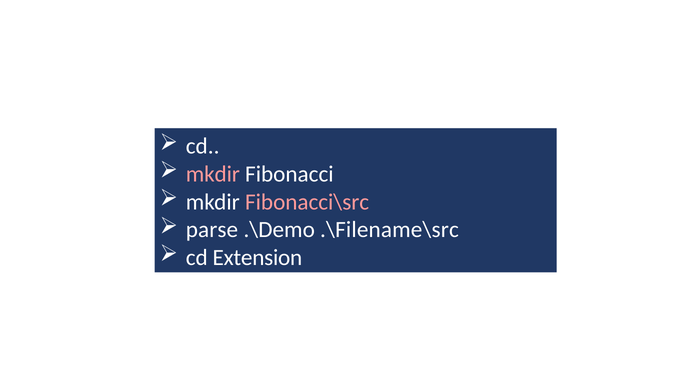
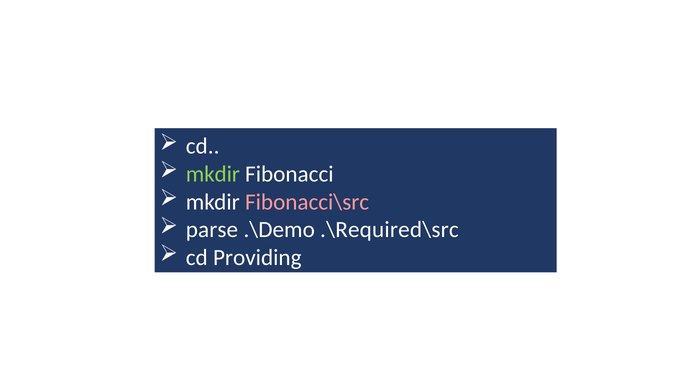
mkdir colour: pink -> light green (213, 174)
.\Filename\src: .\Filename\src -> .\Required\src (389, 230)
Extension: Extension -> Providing (257, 257)
